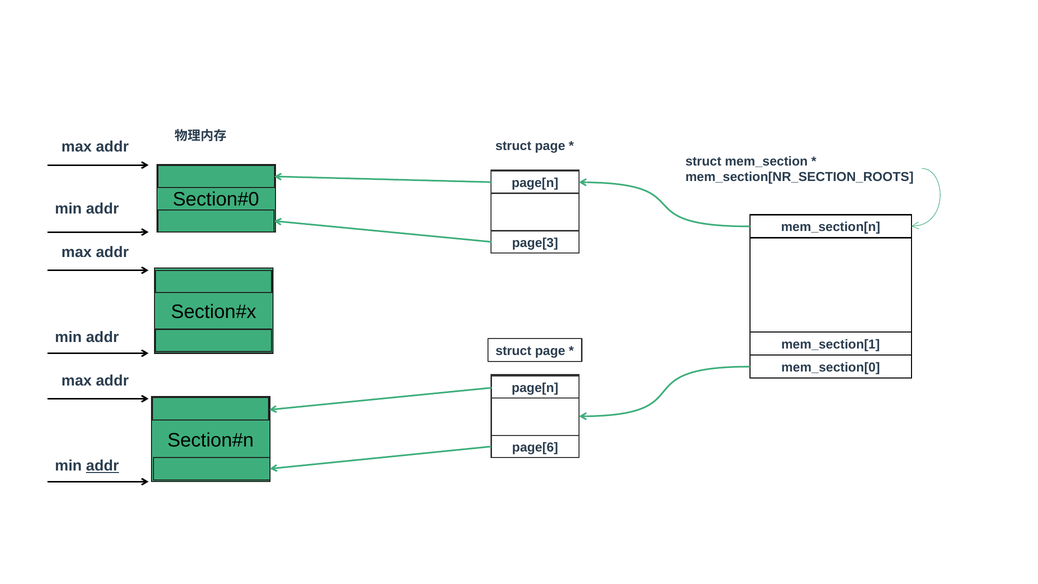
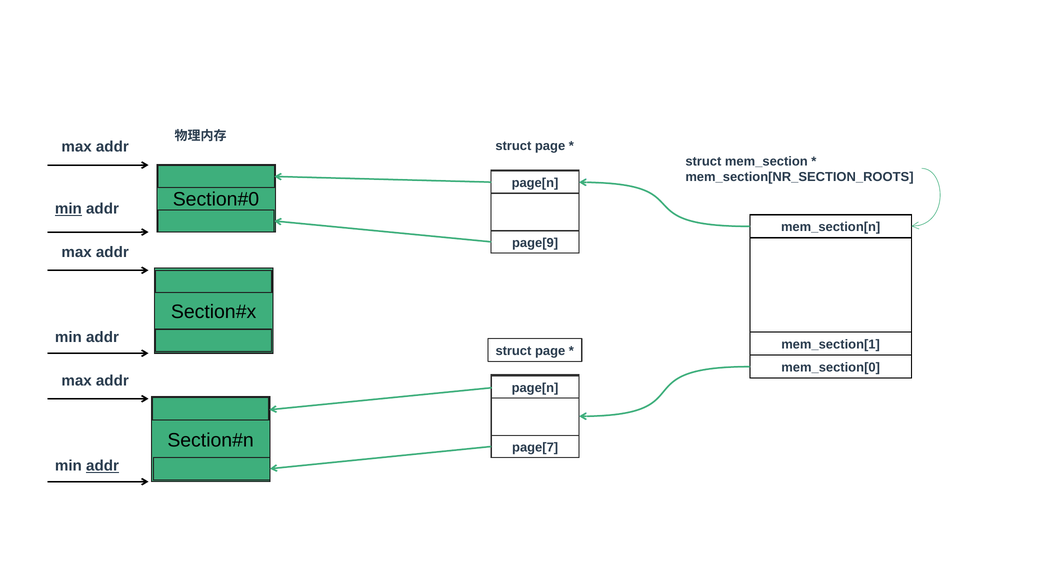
min underline: none -> present (68, 209)
page[3: page[3 -> page[9 (535, 243)
page[6: page[6 -> page[7 (535, 447)
